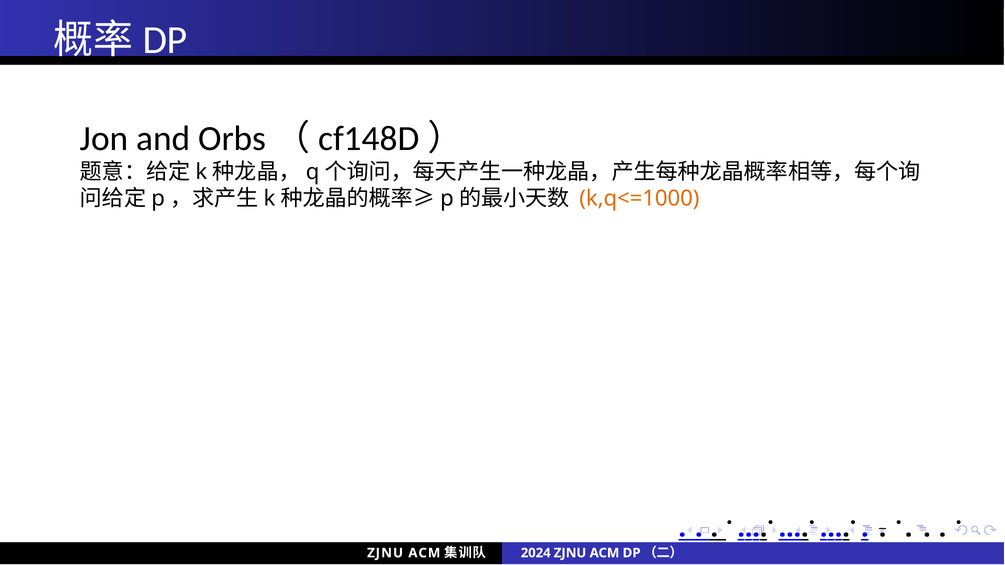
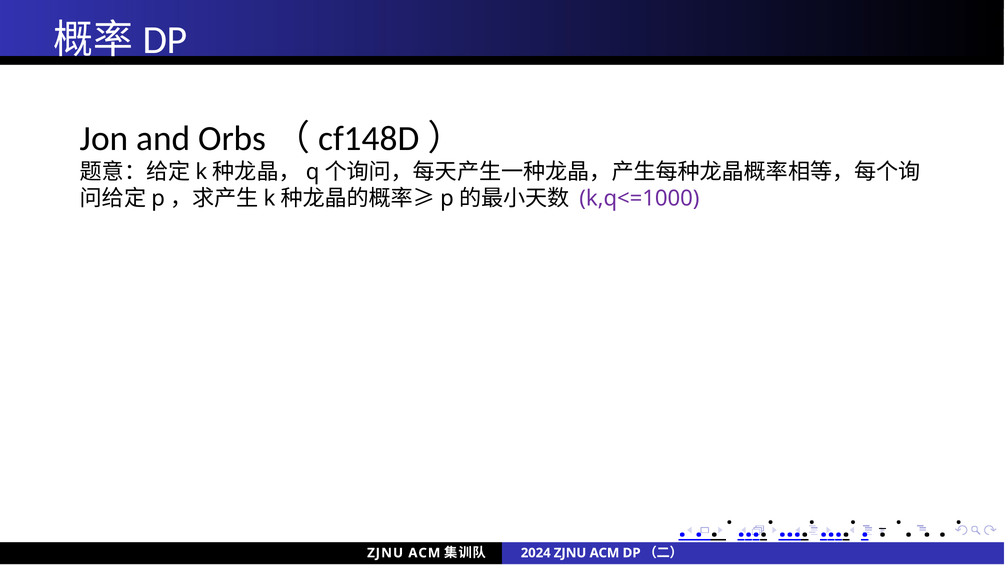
k,q<=1000 colour: orange -> purple (639, 199)
